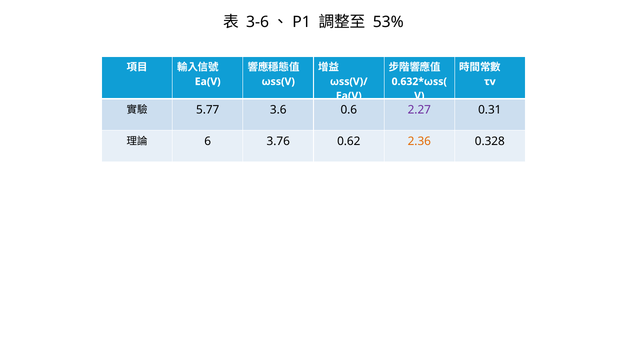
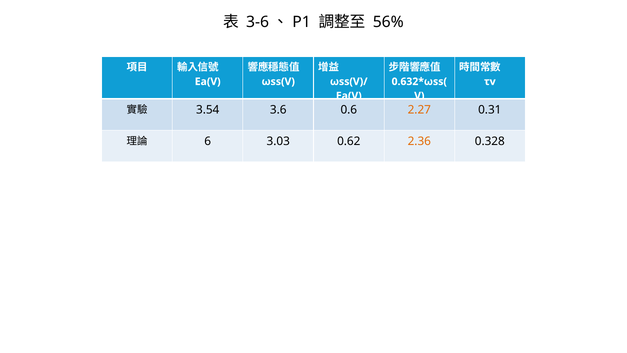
53%: 53% -> 56% (388, 22)
5.77: 5.77 -> 3.54 (208, 110)
2.27 colour: purple -> orange (419, 110)
3.76: 3.76 -> 3.03 (278, 141)
